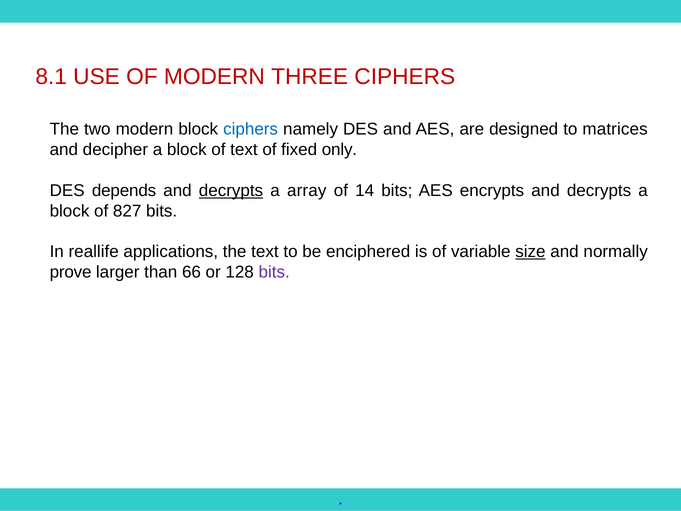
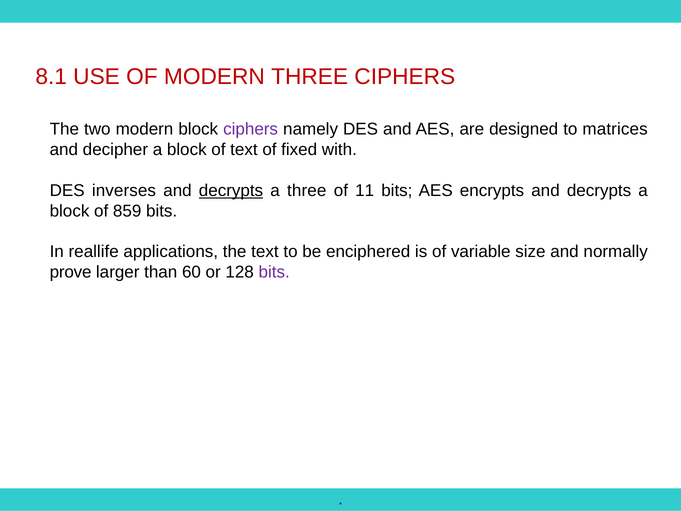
ciphers colour: blue -> purple (251, 129)
only: only -> with (339, 150)
depends: depends -> inverses (124, 190)
a array: array -> three (307, 190)
14: 14 -> 11 (365, 190)
827: 827 -> 859 (127, 211)
size underline: present -> none (530, 252)
66: 66 -> 60 (191, 272)
